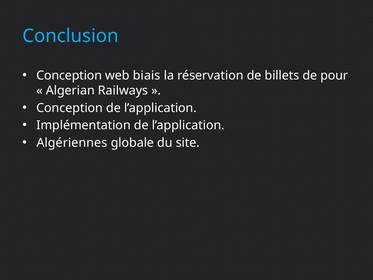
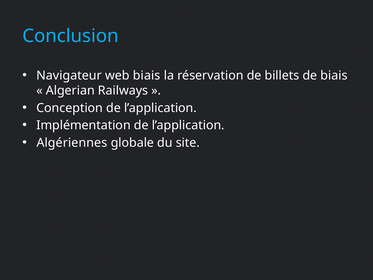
Conception: Conception -> Navigateur (69, 75)
de pour: pour -> biais (334, 75)
